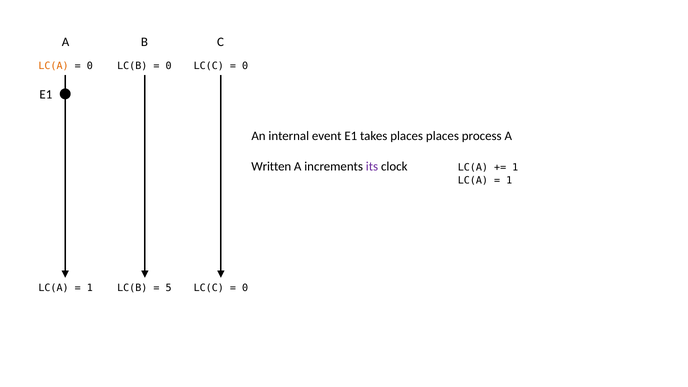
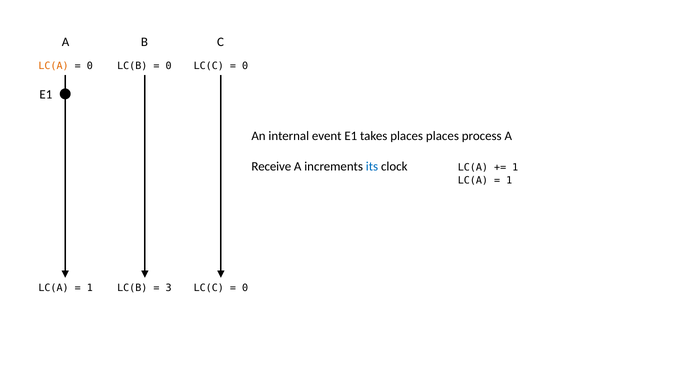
Written: Written -> Receive (271, 167)
its colour: purple -> blue (372, 167)
5: 5 -> 3 (169, 288)
